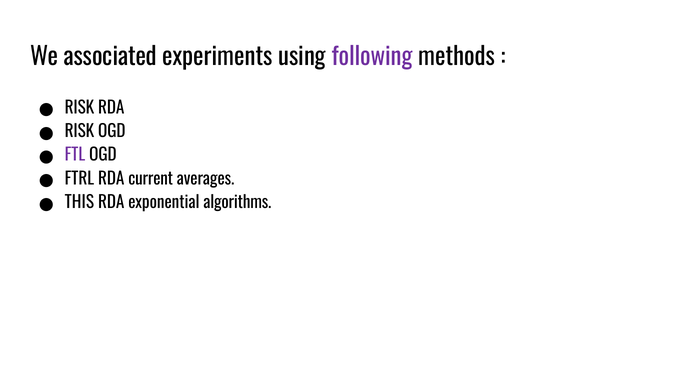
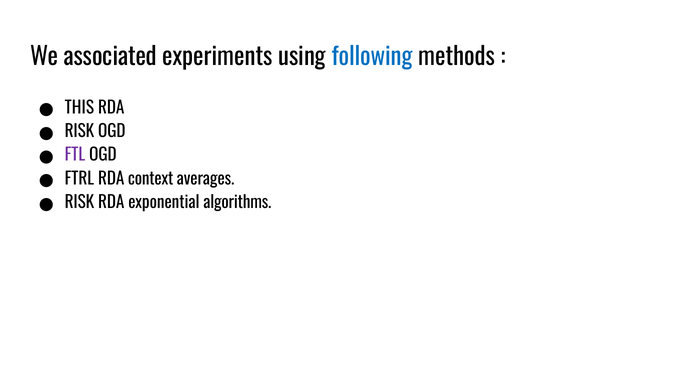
following colour: purple -> blue (372, 57)
RISK: RISK -> THIS (79, 108)
current: current -> context (151, 179)
THIS: THIS -> RISK (79, 203)
